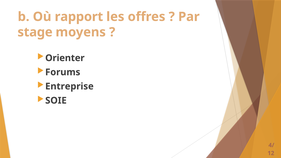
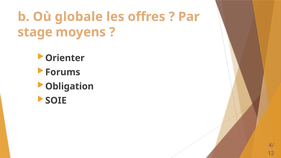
rapport: rapport -> globale (79, 17)
Entreprise: Entreprise -> Obligation (69, 86)
